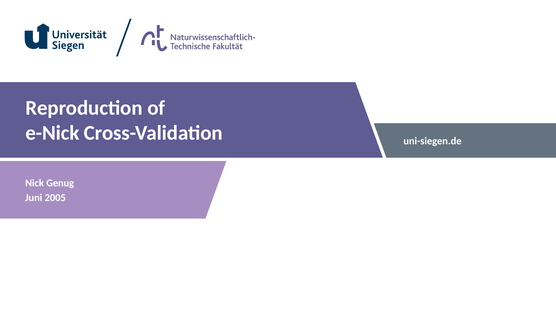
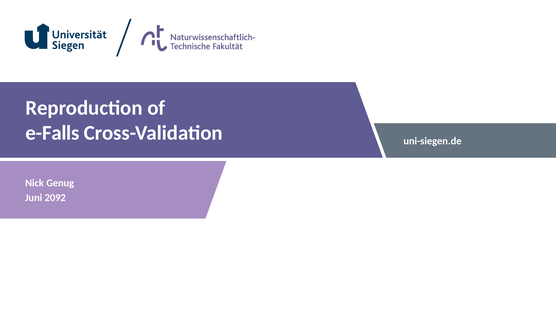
e-Nick: e-Nick -> e-Falls (53, 133)
2005: 2005 -> 2092 (55, 198)
